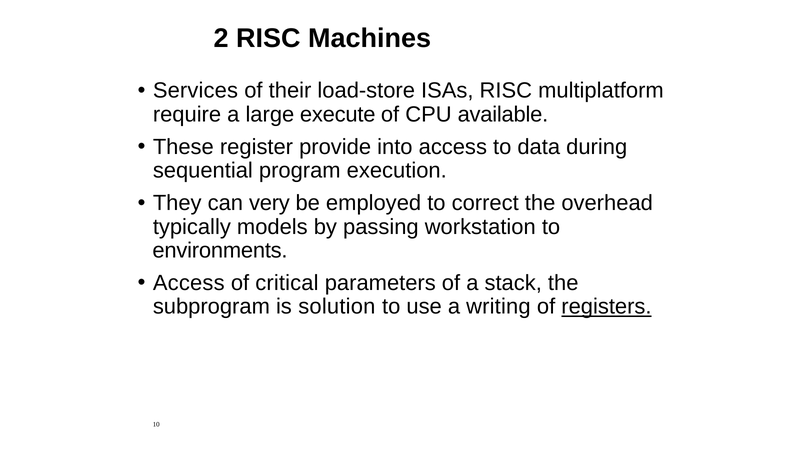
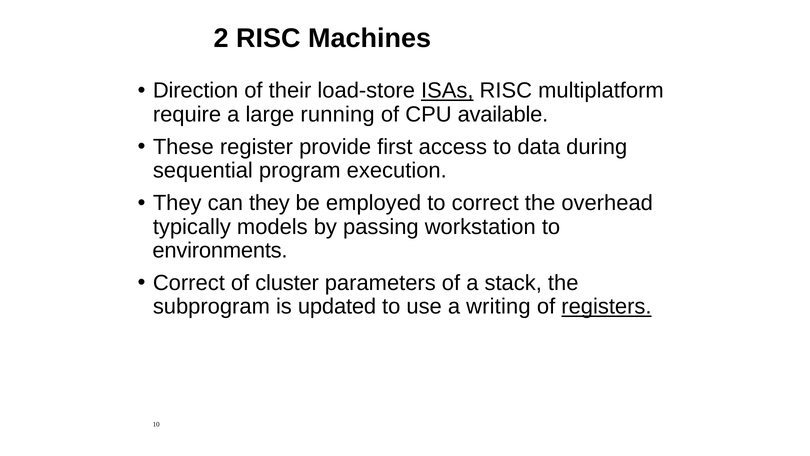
Services: Services -> Direction (196, 91)
ISAs underline: none -> present (447, 91)
execute: execute -> running (338, 114)
into: into -> first (395, 147)
can very: very -> they (269, 203)
Access: Access -> Correct (189, 283)
critical: critical -> cluster (287, 283)
solution: solution -> updated (337, 306)
